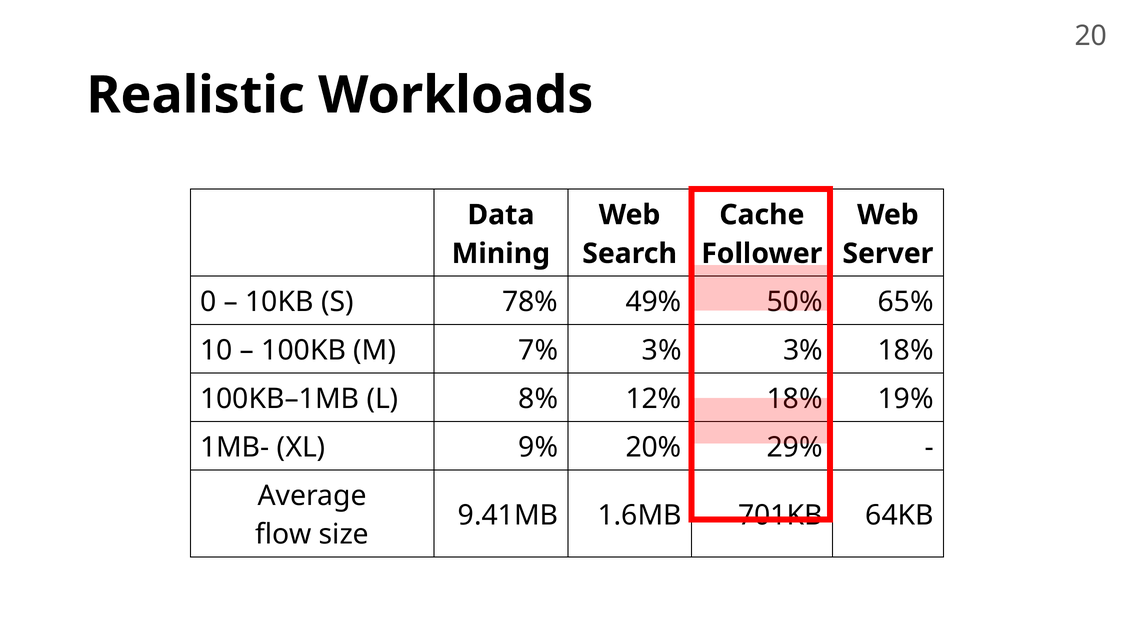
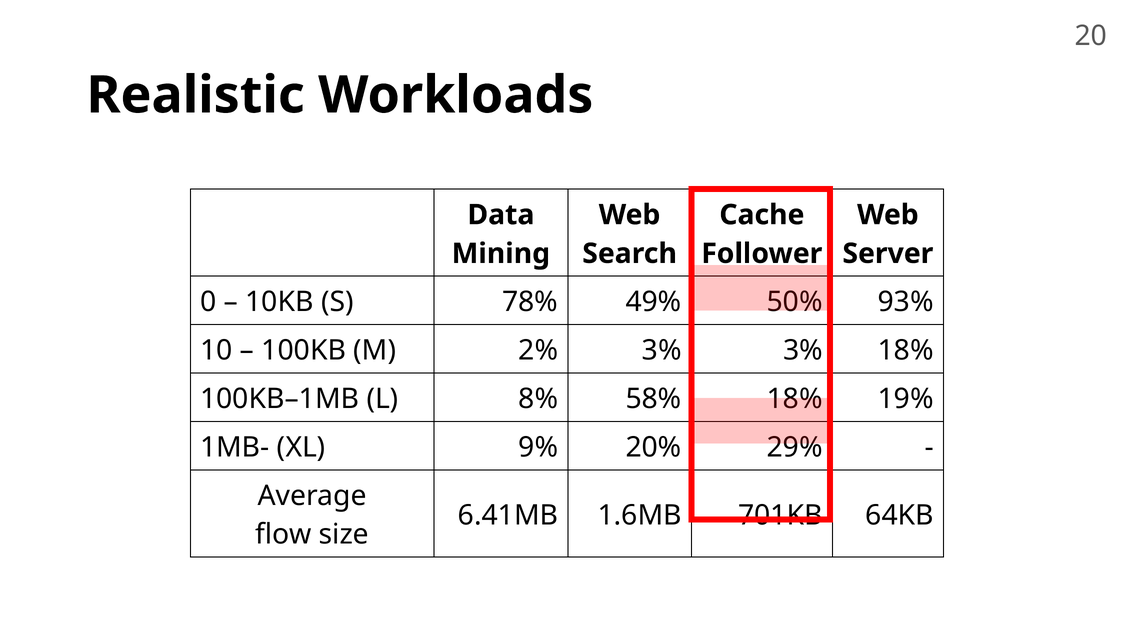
65%: 65% -> 93% (906, 302)
7%: 7% -> 2% (538, 350)
12%: 12% -> 58% (654, 399)
9.41MB: 9.41MB -> 6.41MB (508, 515)
